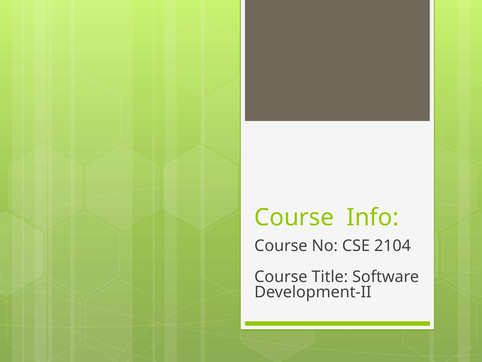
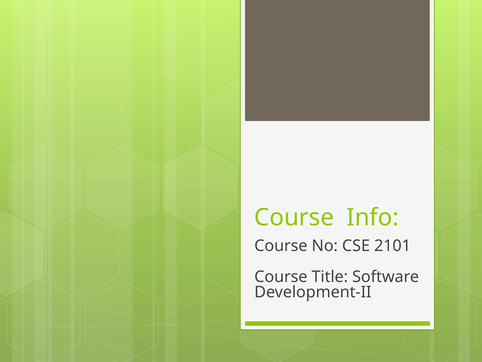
2104: 2104 -> 2101 (392, 246)
